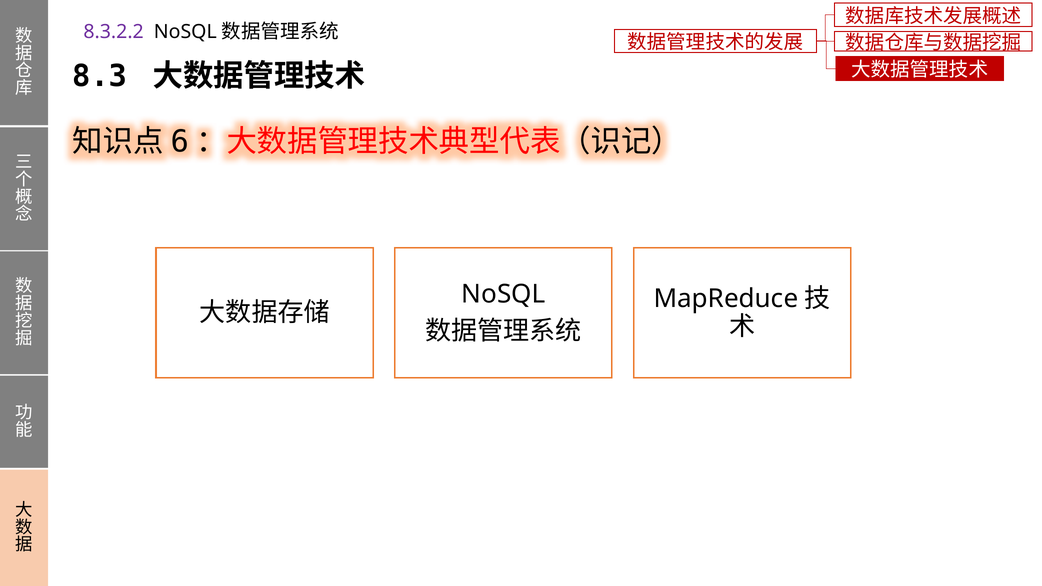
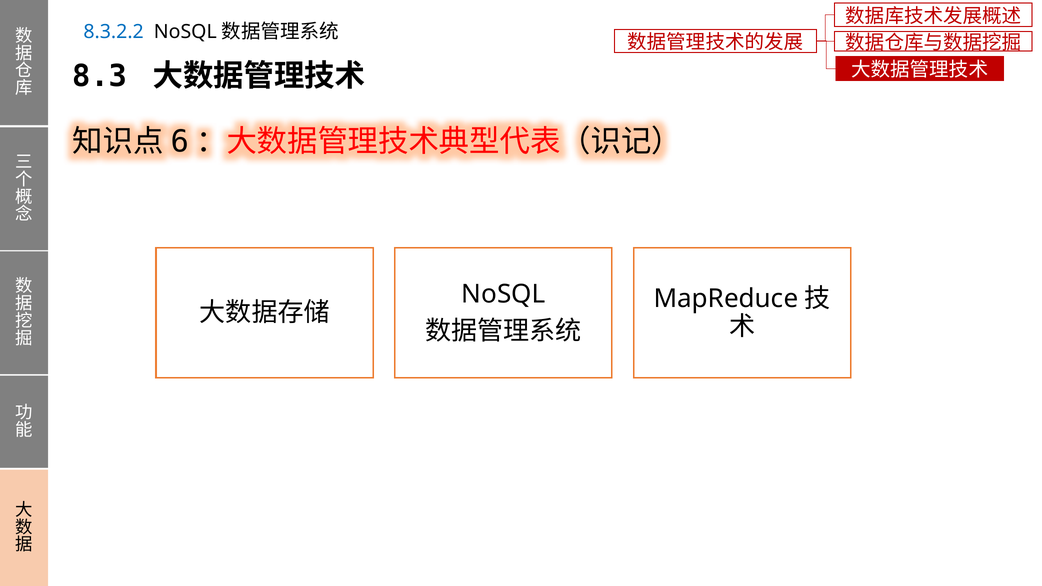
8.3.2.2 colour: purple -> blue (114, 32)
